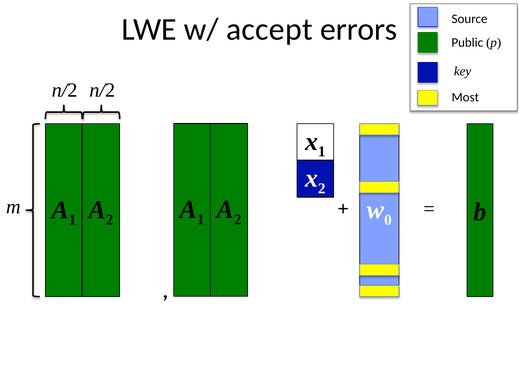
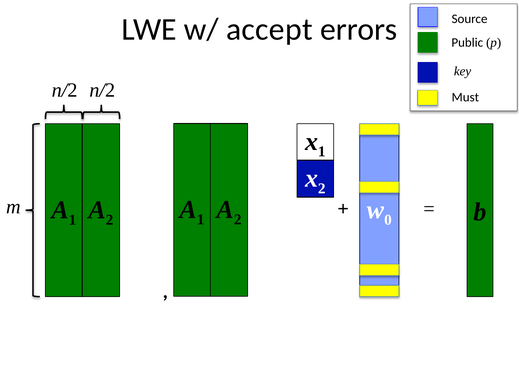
Most: Most -> Must (465, 97)
